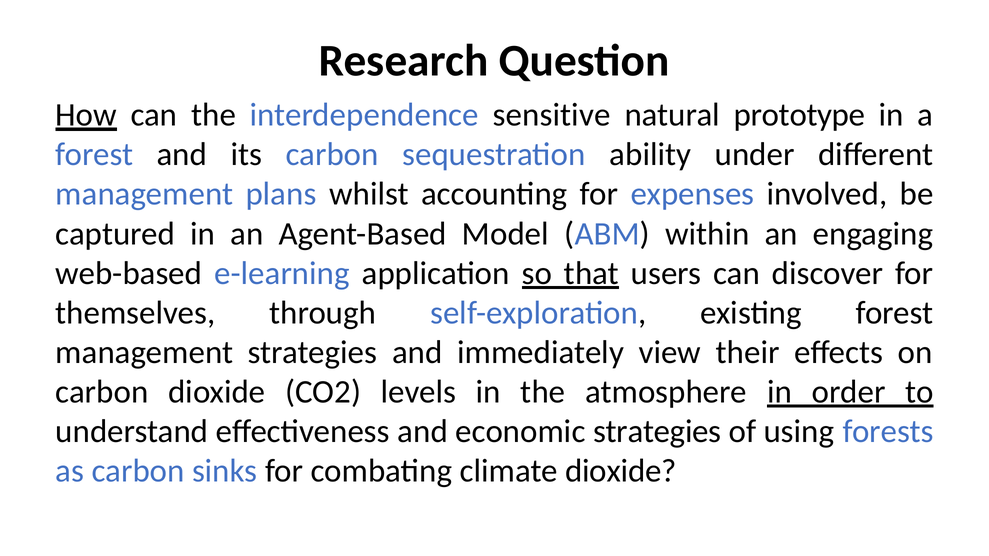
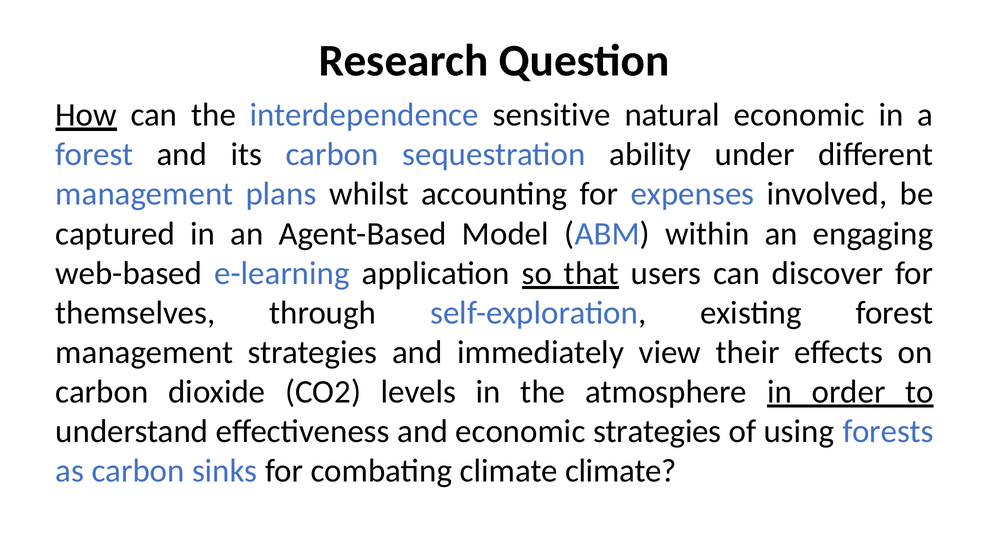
natural prototype: prototype -> economic (799, 115)
climate dioxide: dioxide -> climate (621, 471)
